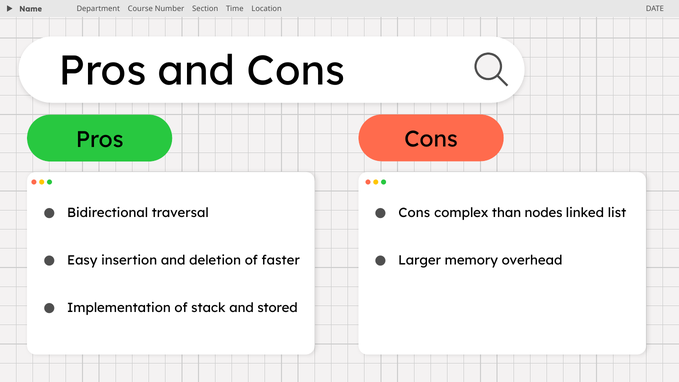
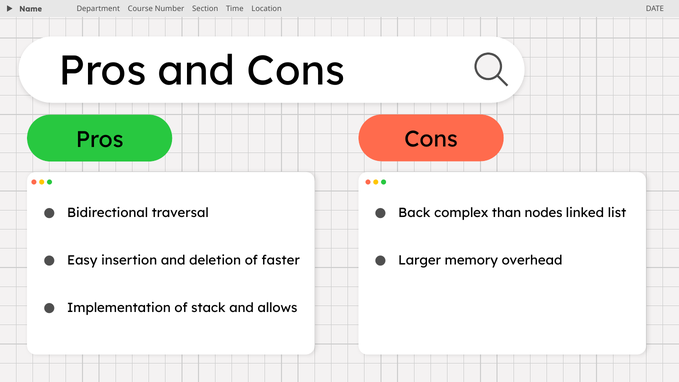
Cons: Cons -> Back (414, 213)
stored: stored -> allows (278, 308)
